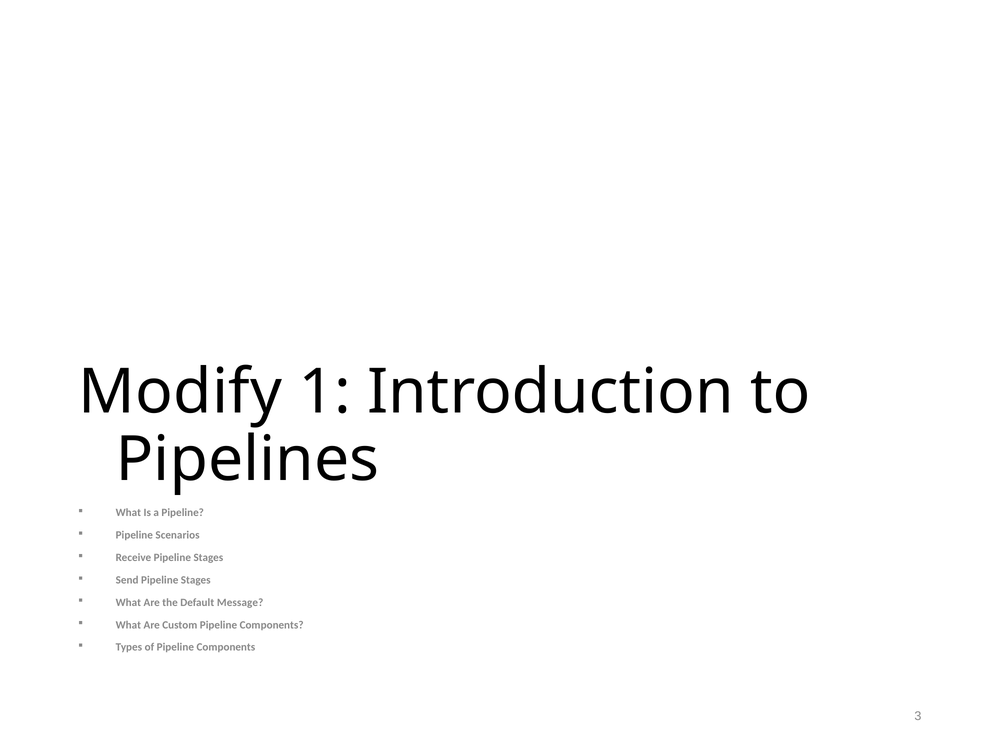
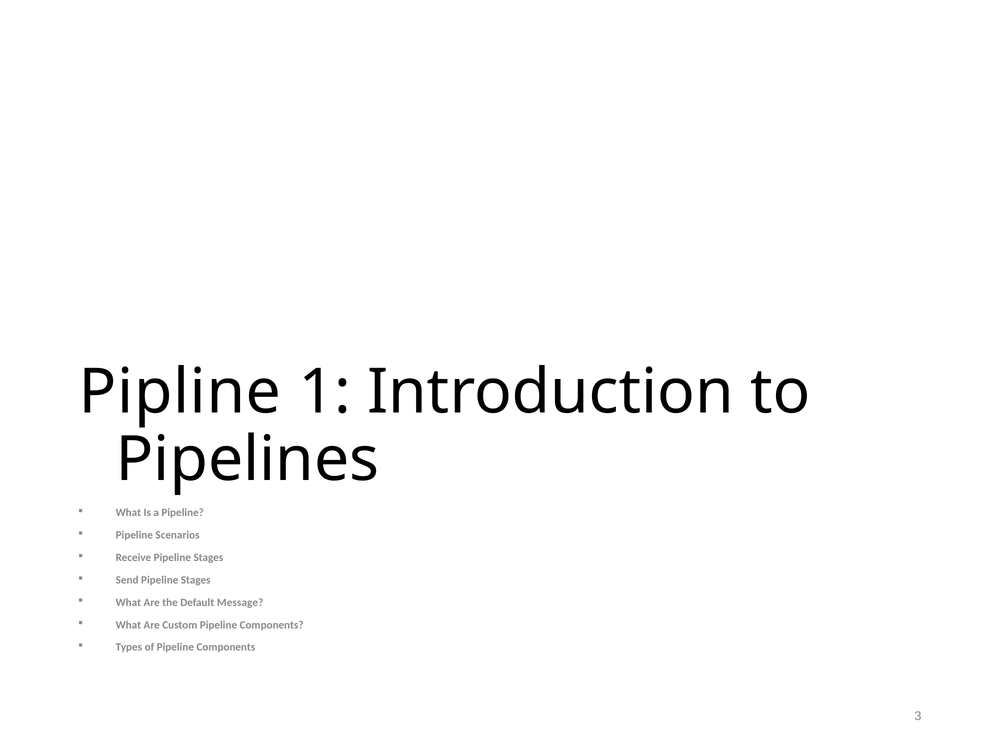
Modify: Modify -> Pipline (180, 392)
